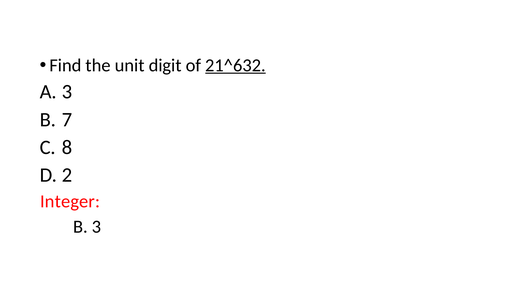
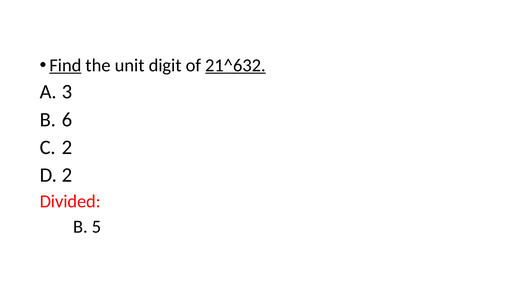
Find underline: none -> present (65, 65)
7: 7 -> 6 (67, 120)
8: 8 -> 2 (67, 147)
Integer: Integer -> Divided (70, 202)
3: 3 -> 5 (97, 227)
